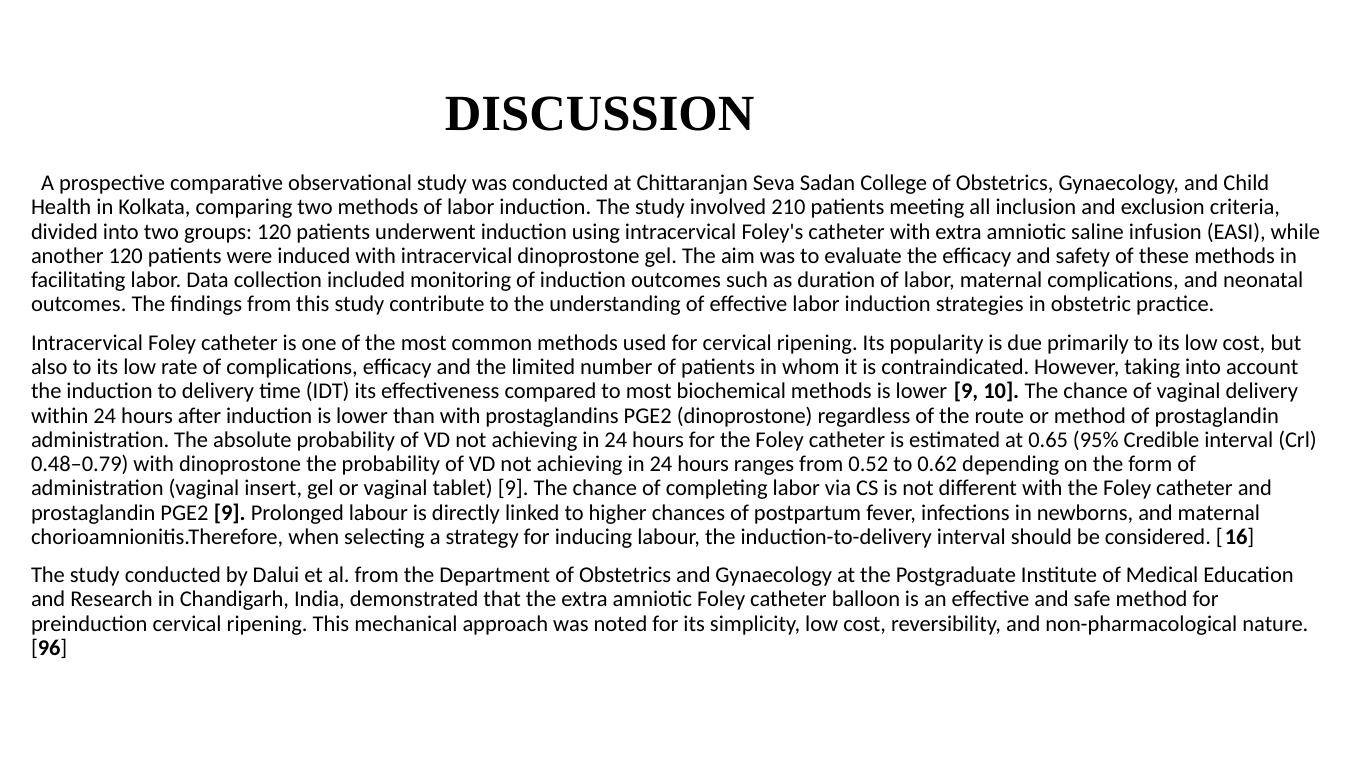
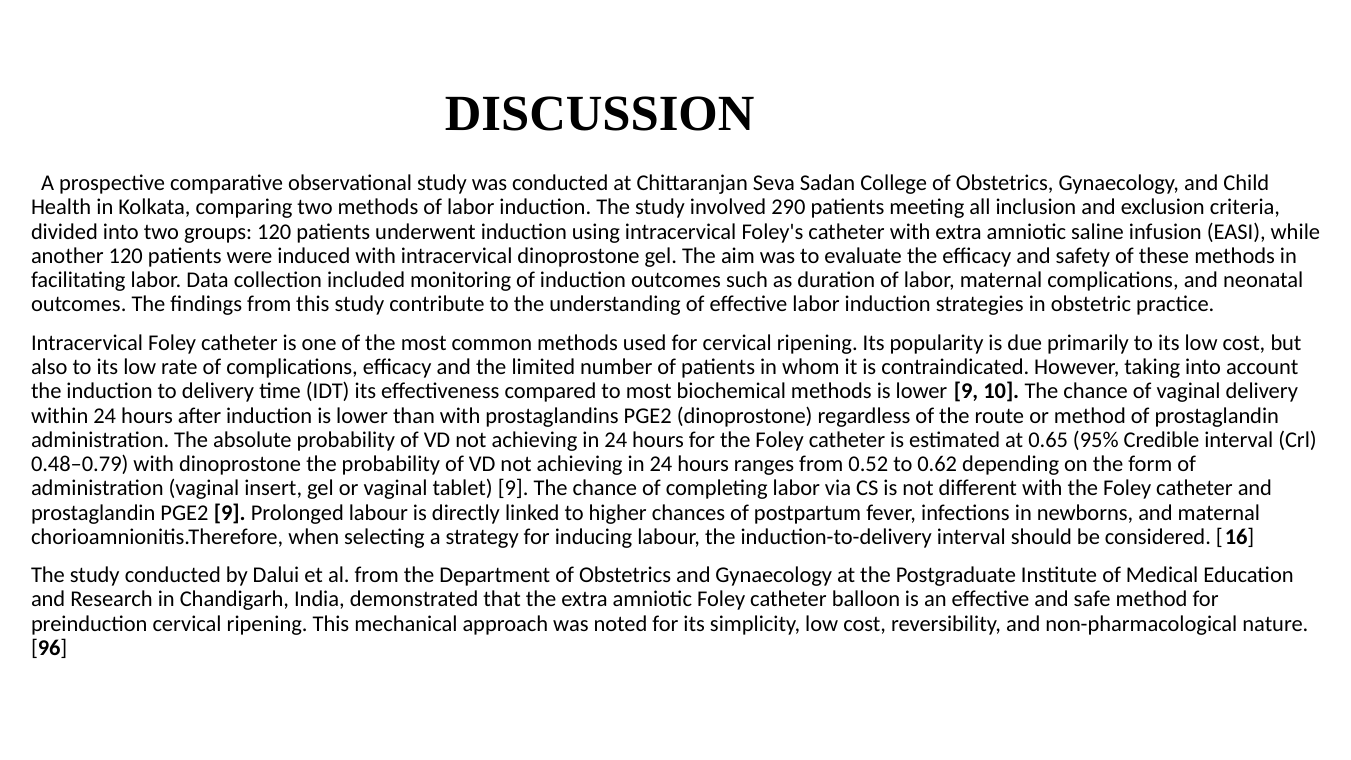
210: 210 -> 290 (788, 207)
